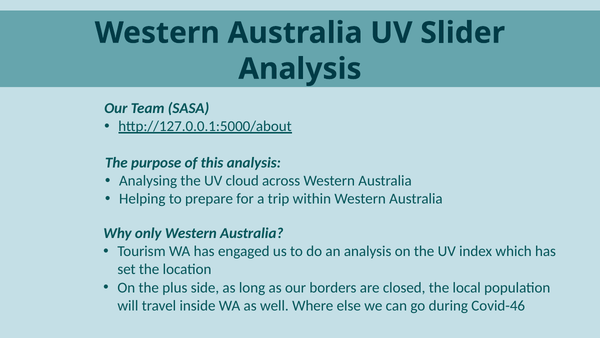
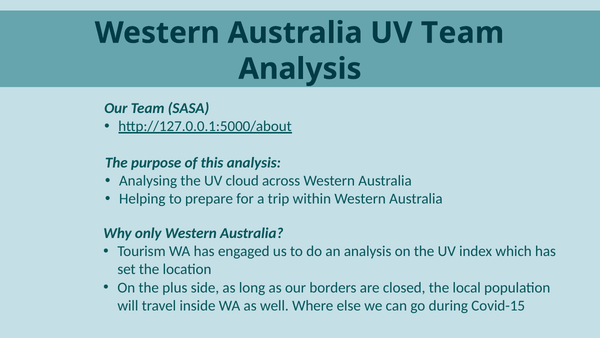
UV Slider: Slider -> Team (463, 33)
Covid-46: Covid-46 -> Covid-15 (498, 305)
